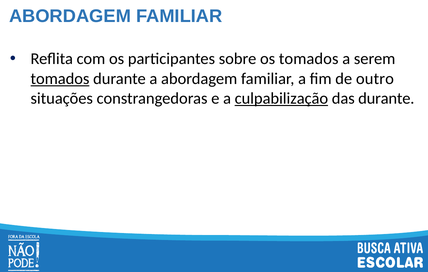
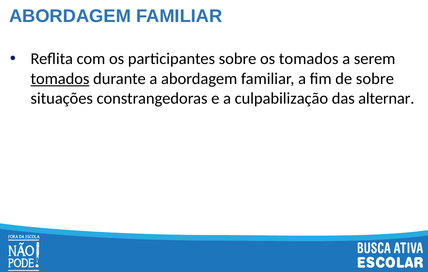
de outro: outro -> sobre (375, 79)
culpabilização underline: present -> none (281, 99)
das durante: durante -> alternar (386, 99)
